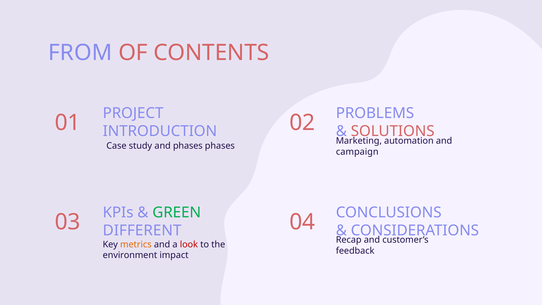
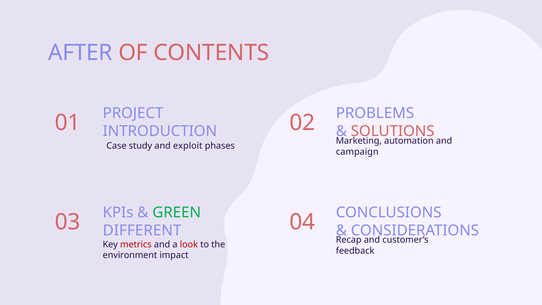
FROM: FROM -> AFTER (80, 53)
and phases: phases -> exploit (188, 146)
metrics colour: orange -> red (136, 244)
